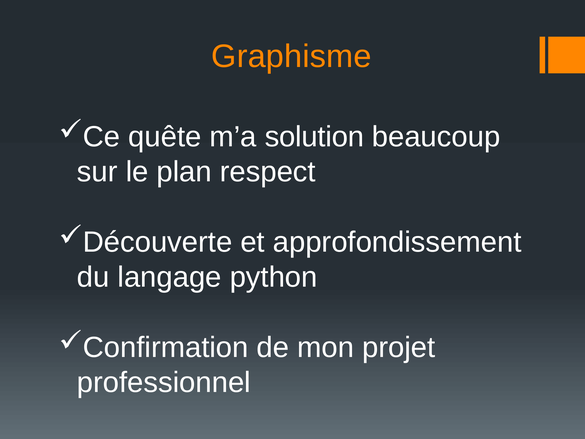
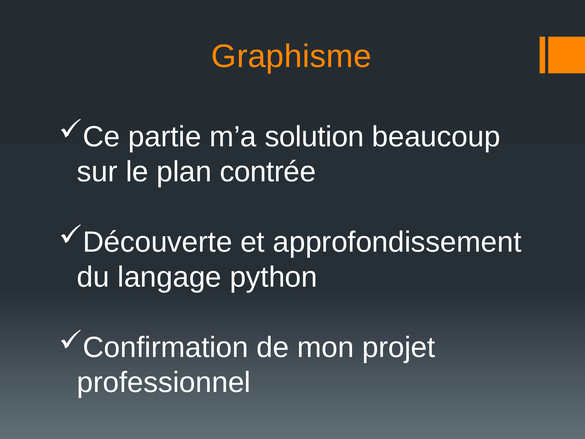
quête: quête -> partie (165, 137)
respect: respect -> contrée (268, 172)
